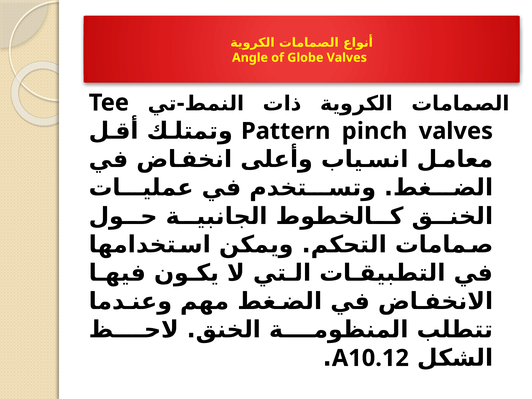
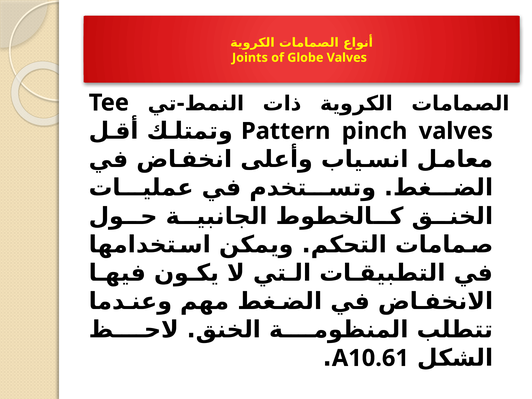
Angle: Angle -> Joints (250, 58)
A10.12: A10.12 -> A10.61 (370, 358)
